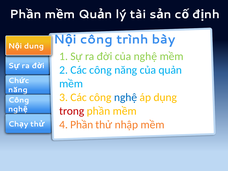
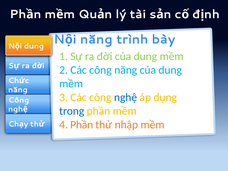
công: công -> năng (96, 39)
đời của nghệ: nghệ -> dung (145, 56)
năng của quản: quản -> dung (170, 70)
trong colour: red -> blue (72, 111)
